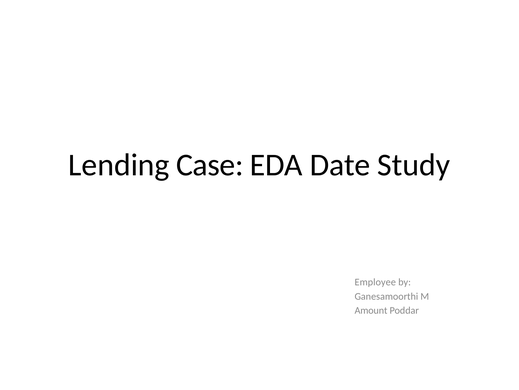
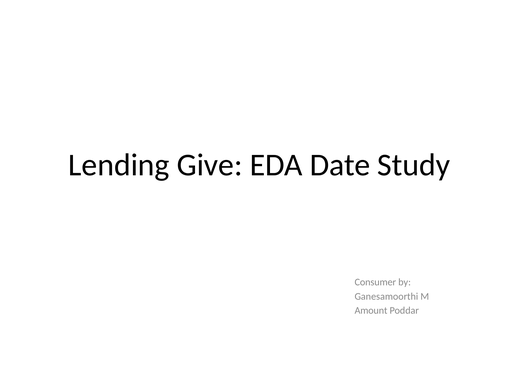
Case: Case -> Give (210, 165)
Employee: Employee -> Consumer (375, 282)
